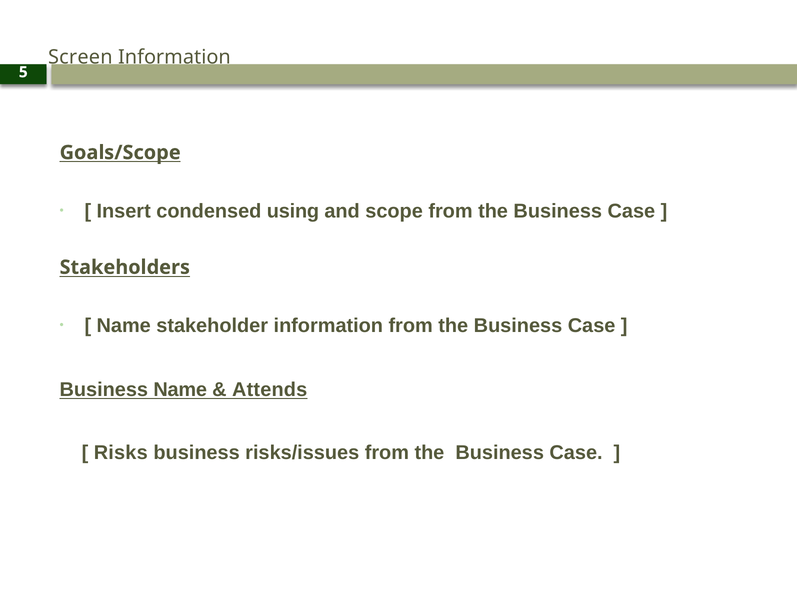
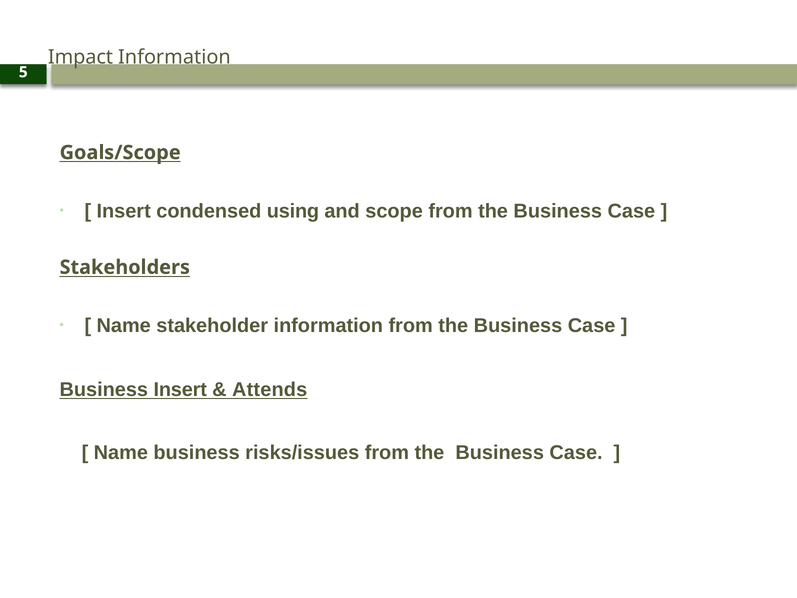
Screen: Screen -> Impact (81, 57)
Business Name: Name -> Insert (180, 389)
Risks: Risks -> Name (121, 453)
